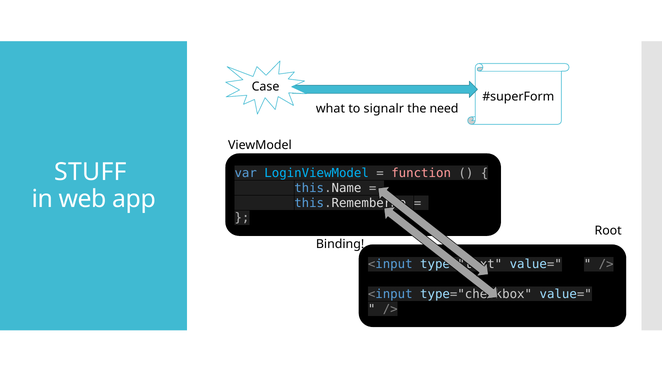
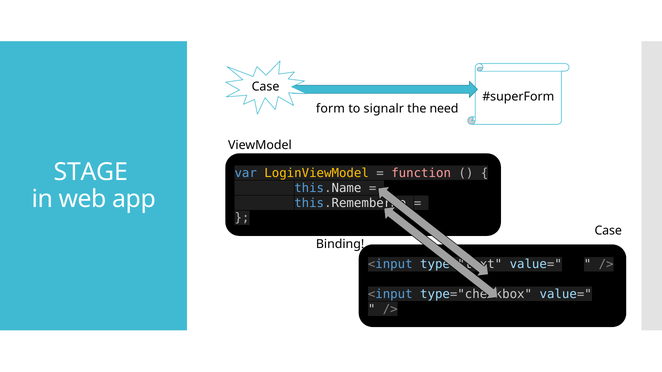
what: what -> form (330, 109)
STUFF: STUFF -> STAGE (91, 172)
LoginViewModel colour: light blue -> yellow (317, 173)
Root: Root -> Case (608, 231)
